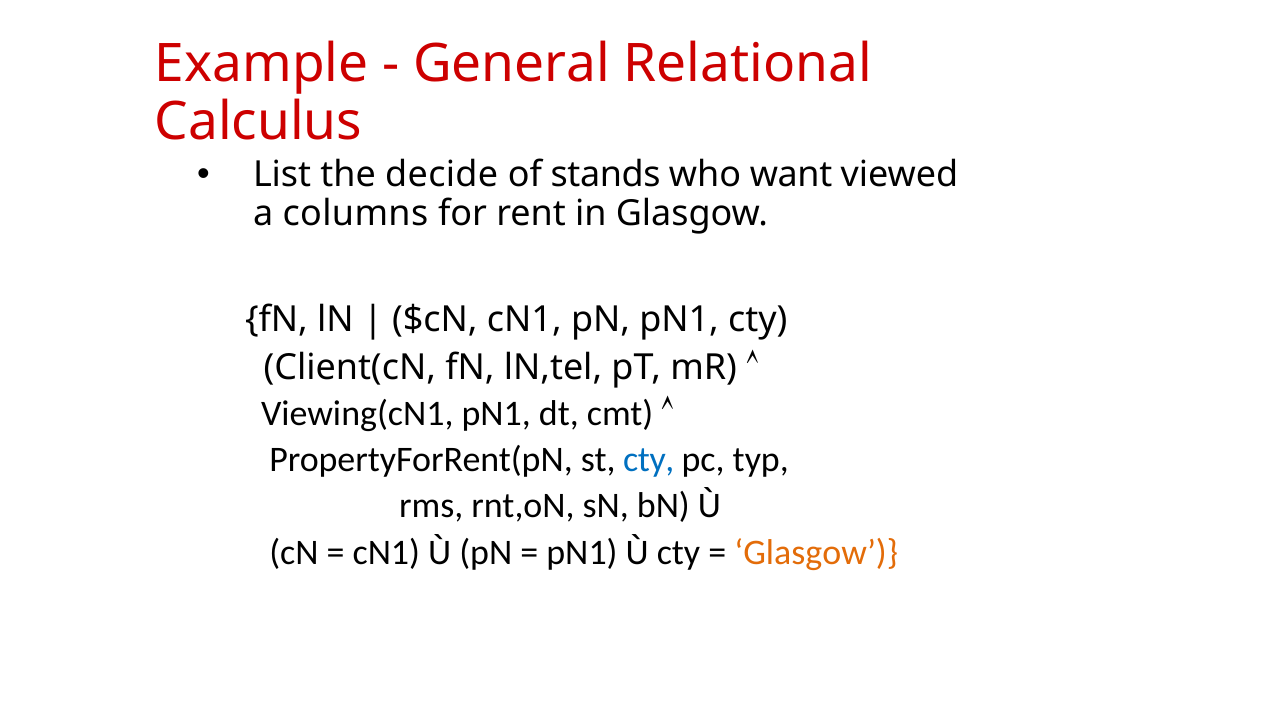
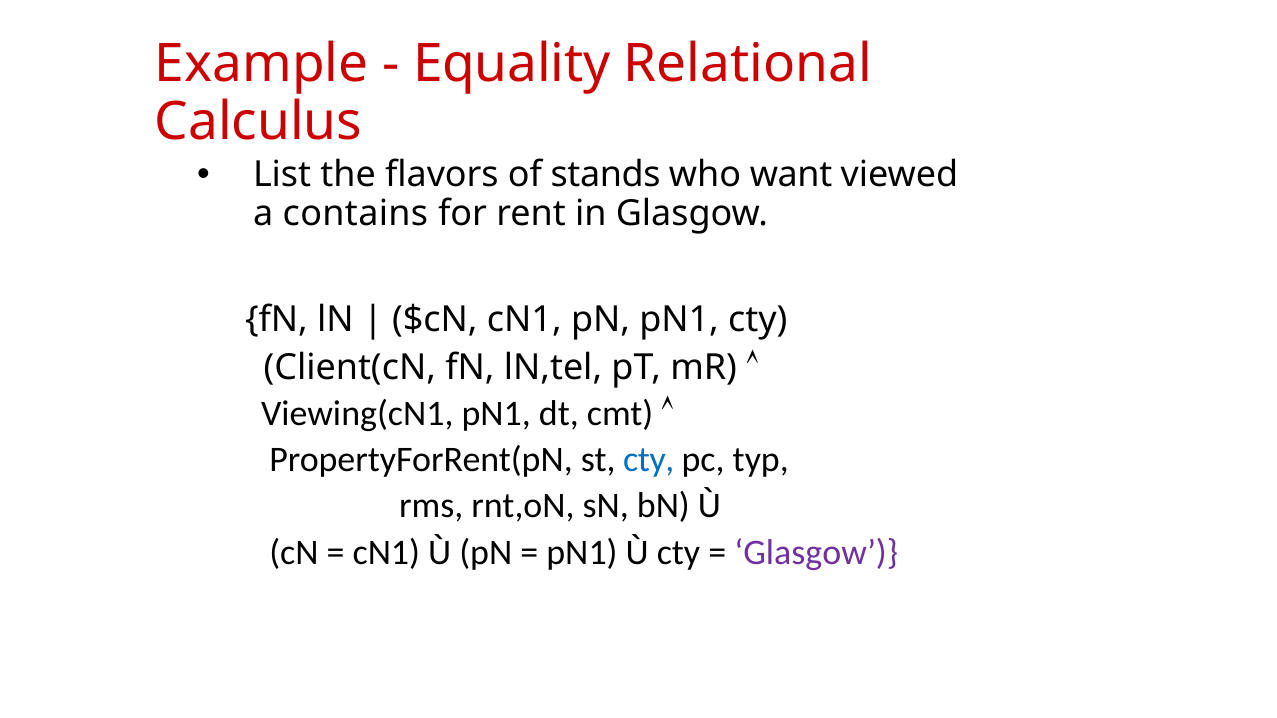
General: General -> Equality (512, 64)
decide: decide -> flavors (442, 175)
columns: columns -> contains (355, 214)
Glasgow colour: orange -> purple (816, 552)
